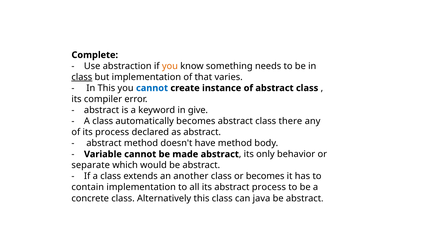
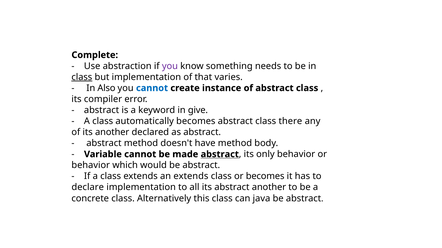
you colour: orange -> purple (170, 66)
In This: This -> Also (106, 88)
its process: process -> another (112, 132)
abstract underline: none -> present (220, 155)
separate: separate -> behavior (91, 166)
an another: another -> extends (191, 177)
contain: contain -> declare (88, 188)
abstract process: process -> another (269, 188)
